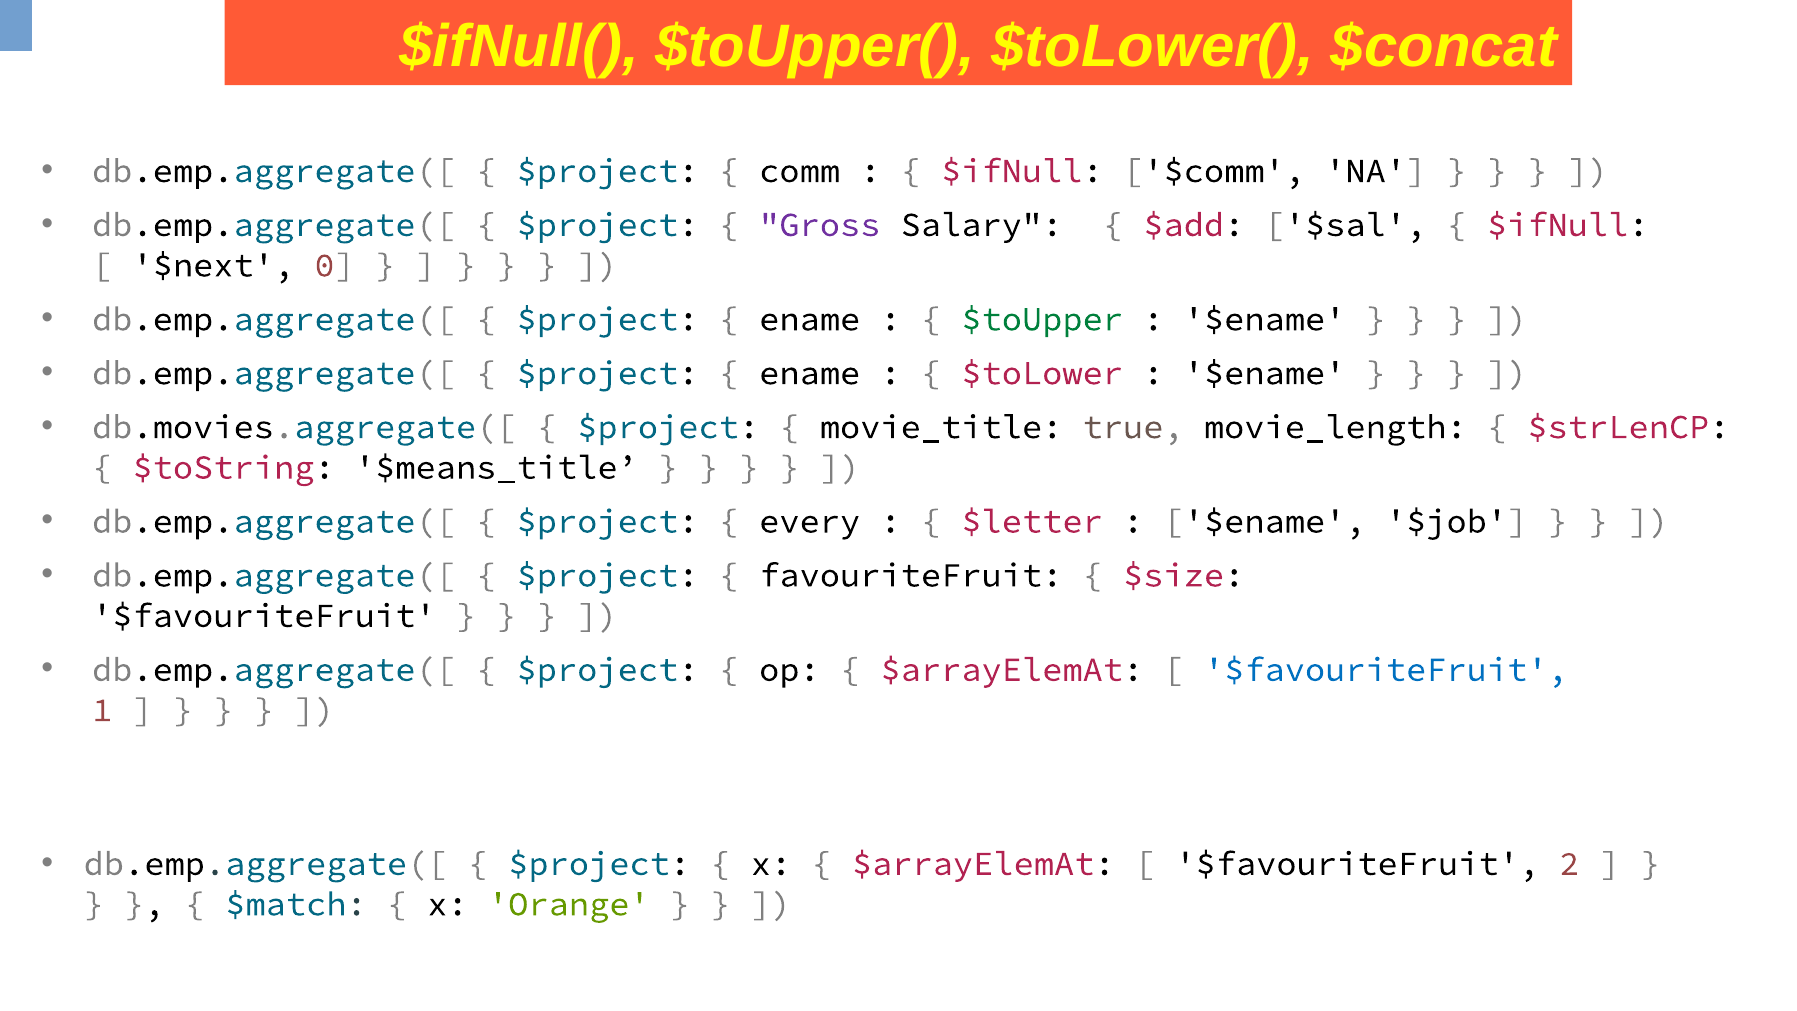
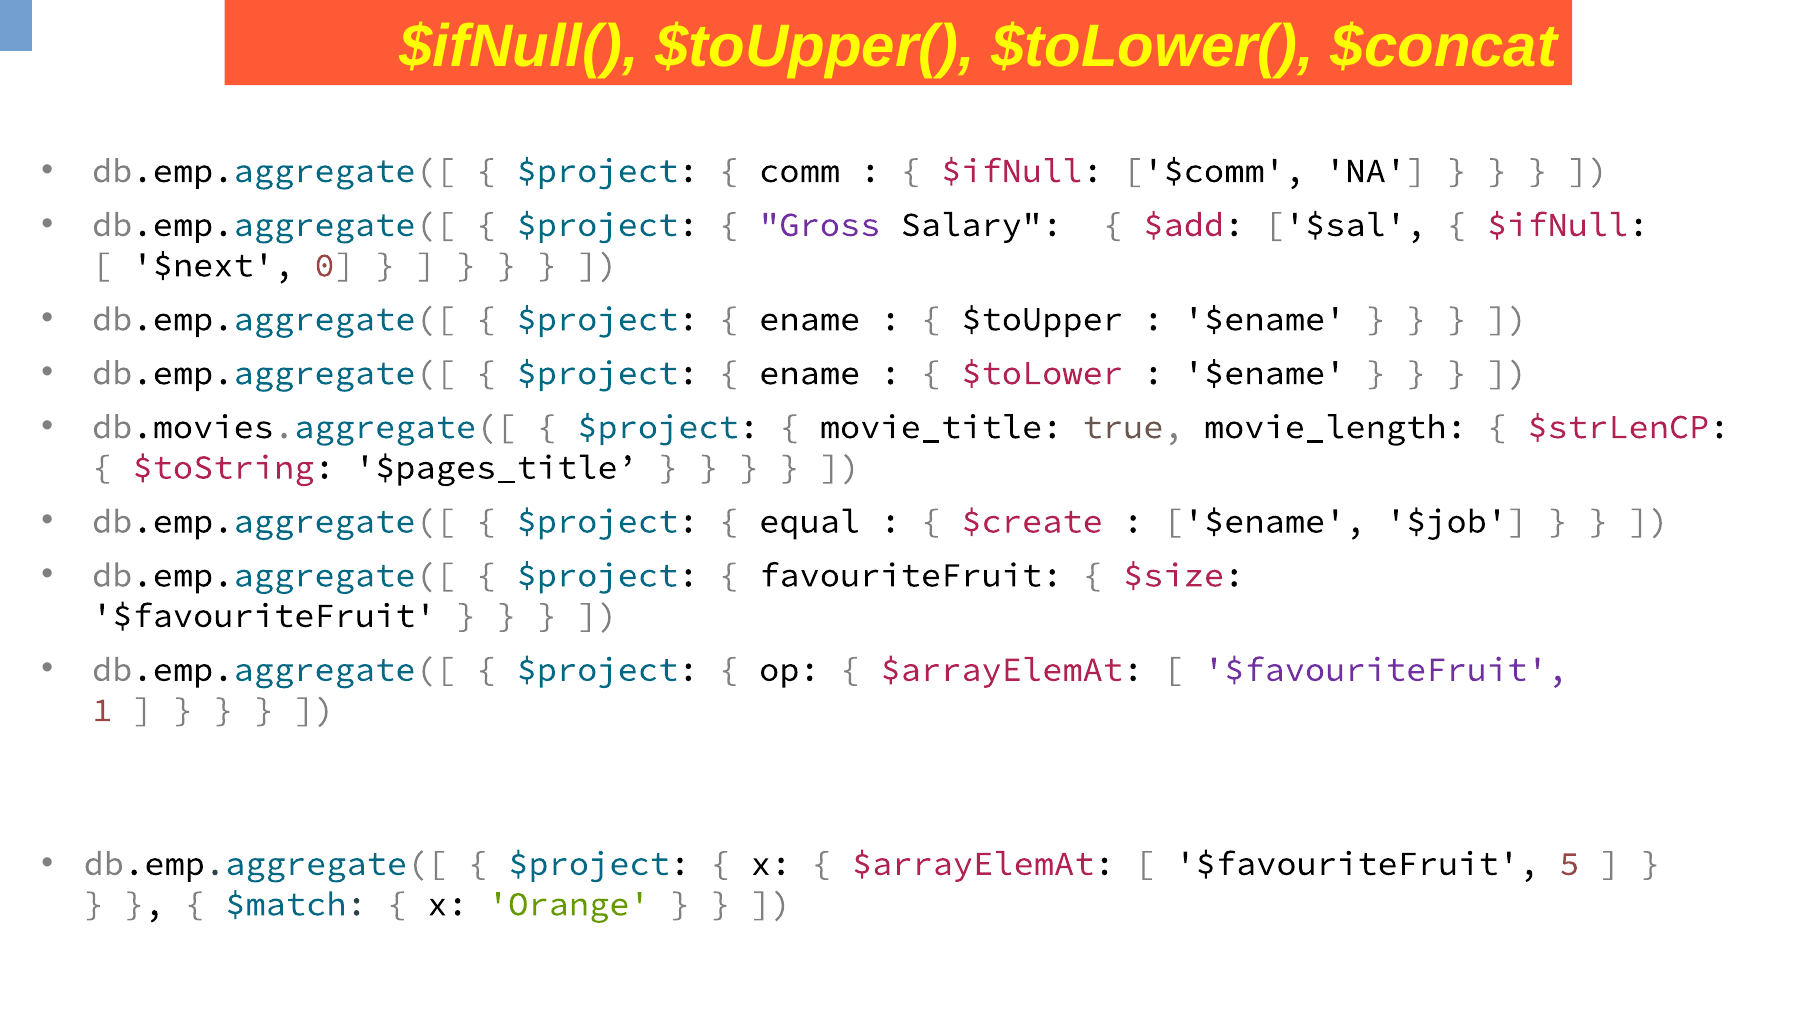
$toUpper colour: green -> black (1042, 319)
$means_title: $means_title -> $pages_title (496, 467)
every: every -> equal (810, 521)
$letter: $letter -> $create (1032, 521)
$favouriteFruit colour: blue -> purple (1386, 670)
2: 2 -> 5 (1570, 864)
